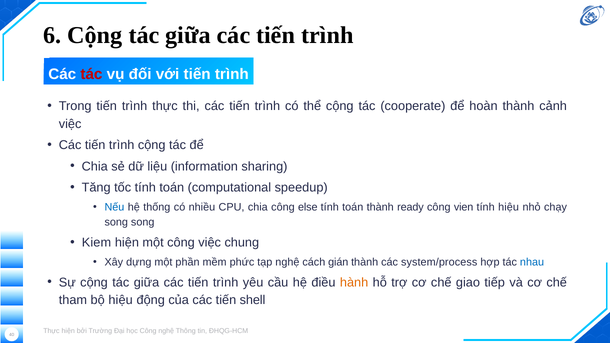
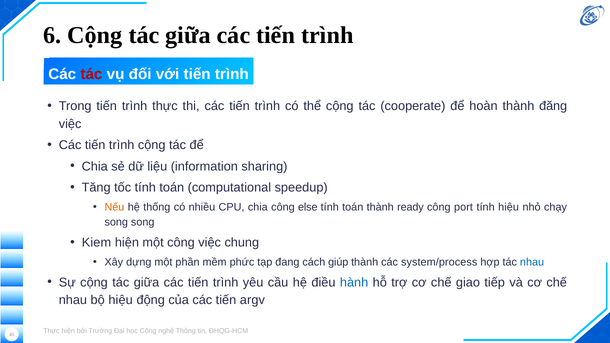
cảnh: cảnh -> đăng (553, 106)
Nếu colour: blue -> orange (114, 207)
vien: vien -> port (464, 207)
tạp nghệ: nghệ -> đang (287, 262)
gián: gián -> giúp (338, 262)
hành colour: orange -> blue (354, 282)
tham: tham -> nhau (73, 300)
shell: shell -> argv (252, 300)
